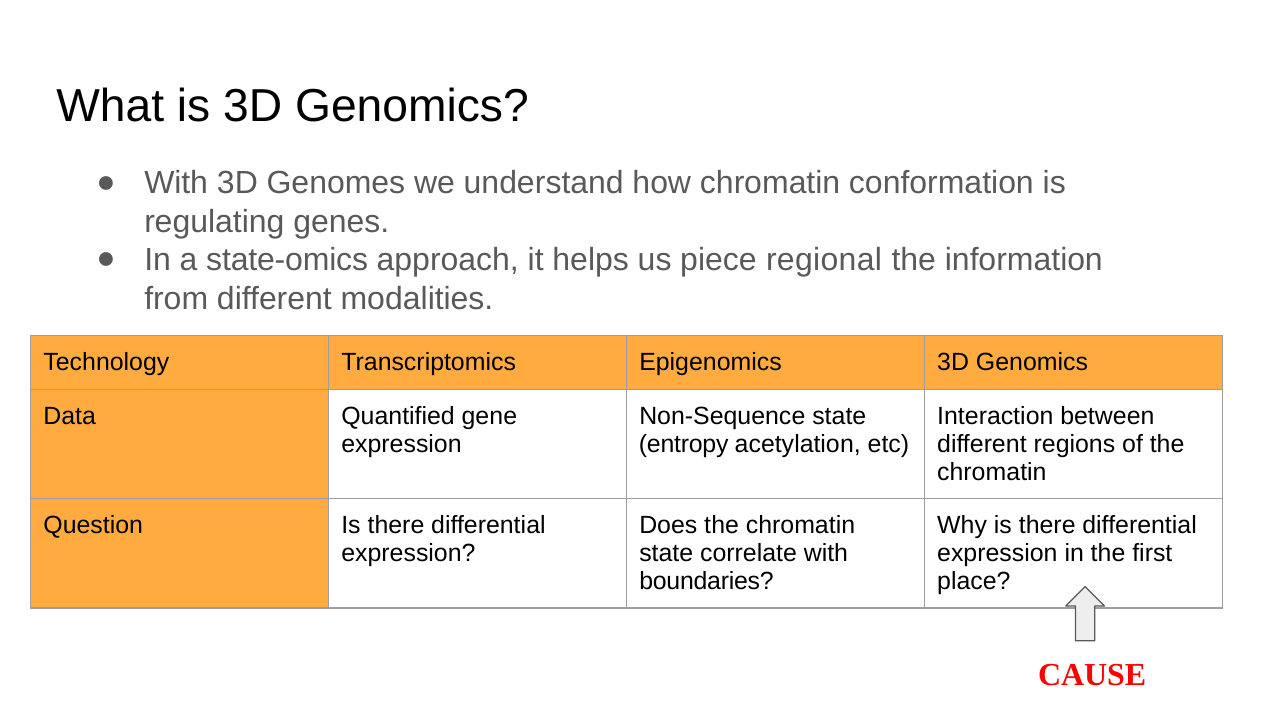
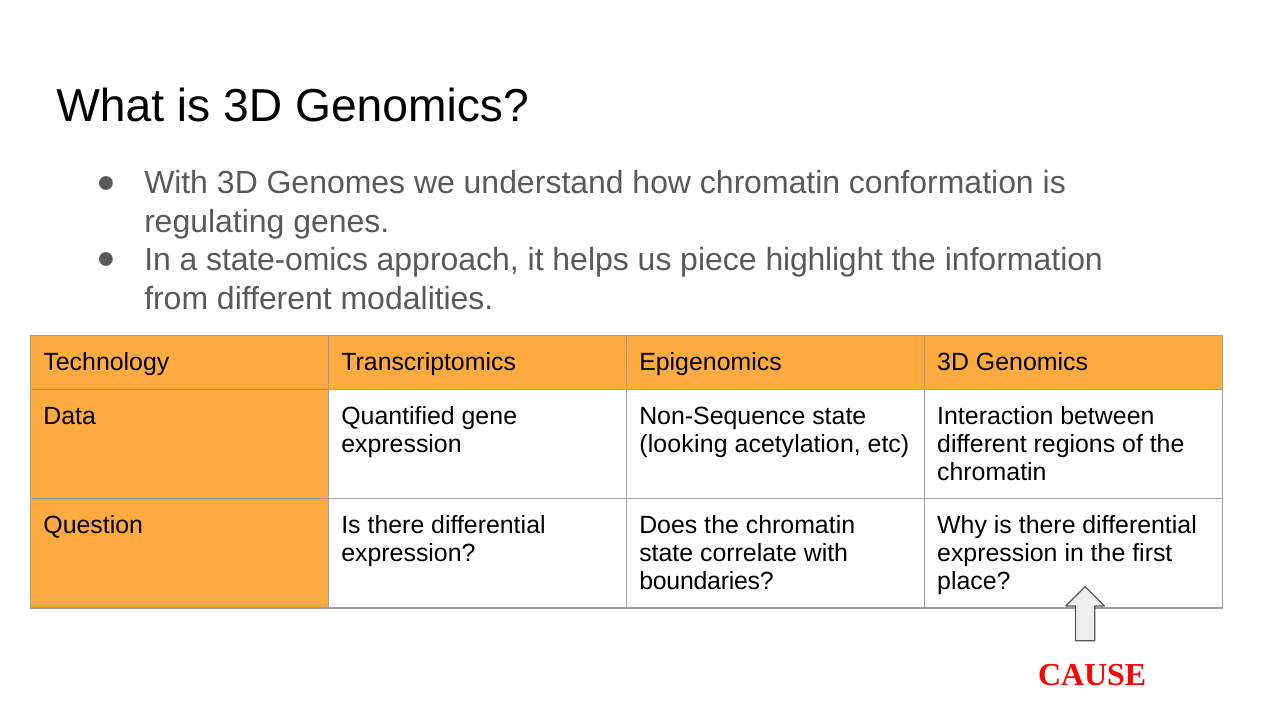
regional: regional -> highlight (824, 260)
entropy: entropy -> looking (683, 444)
